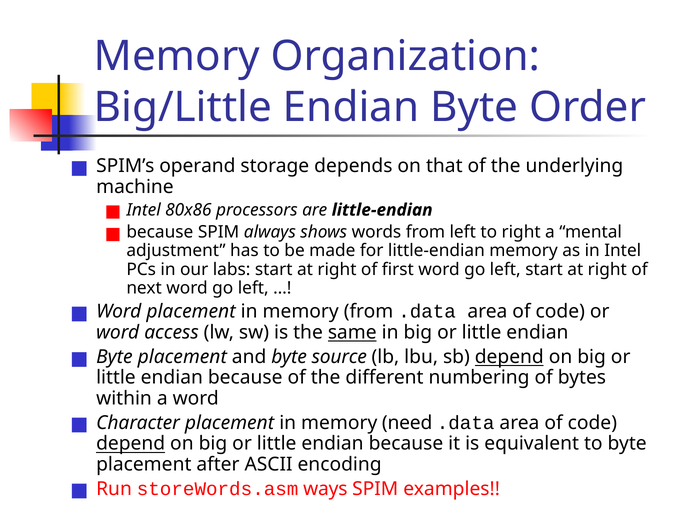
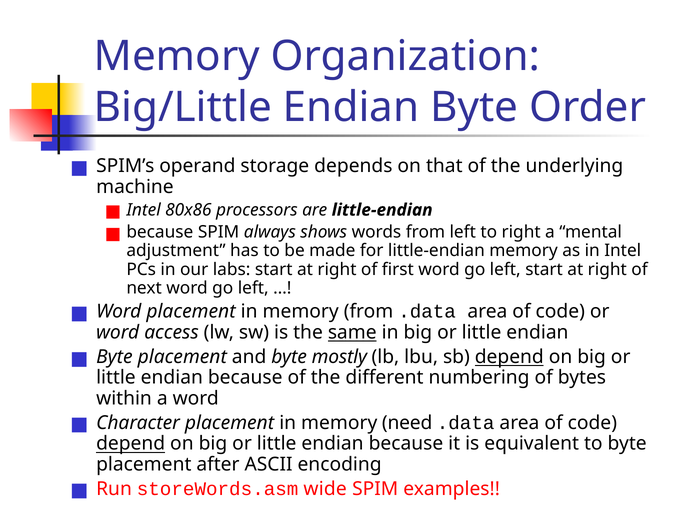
source: source -> mostly (339, 357)
ways: ways -> wide (325, 489)
